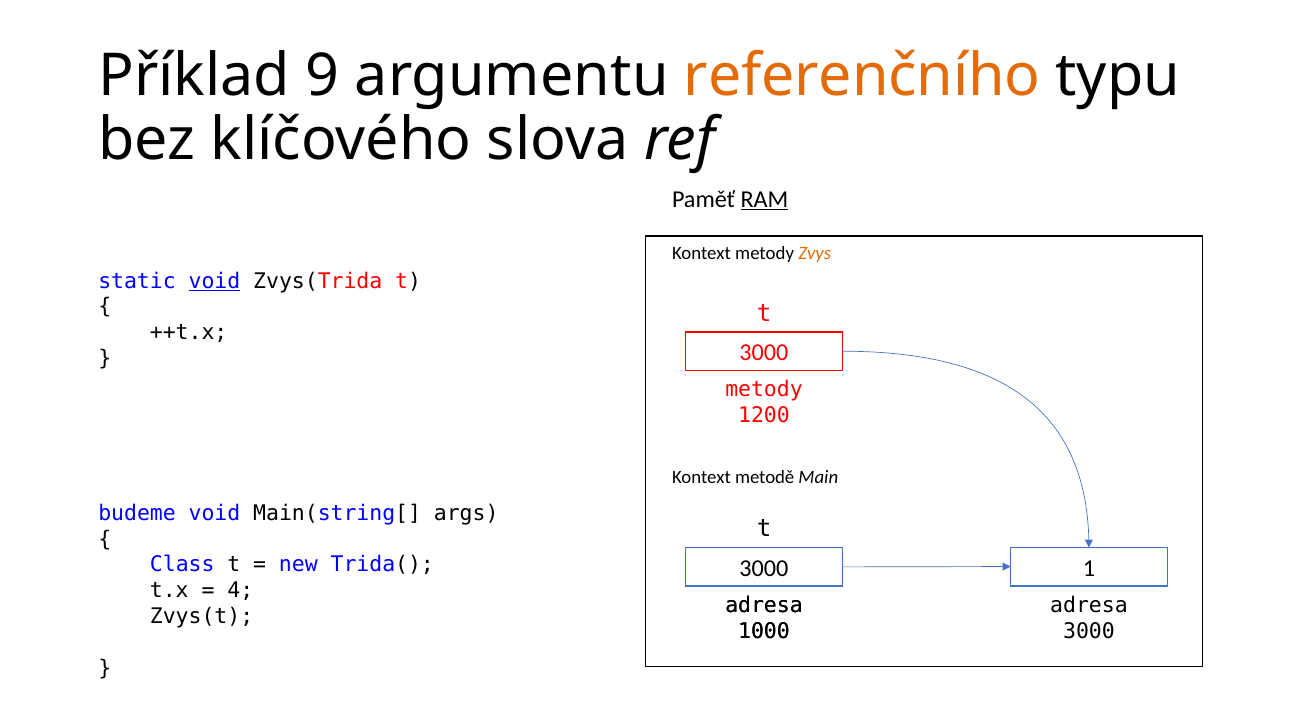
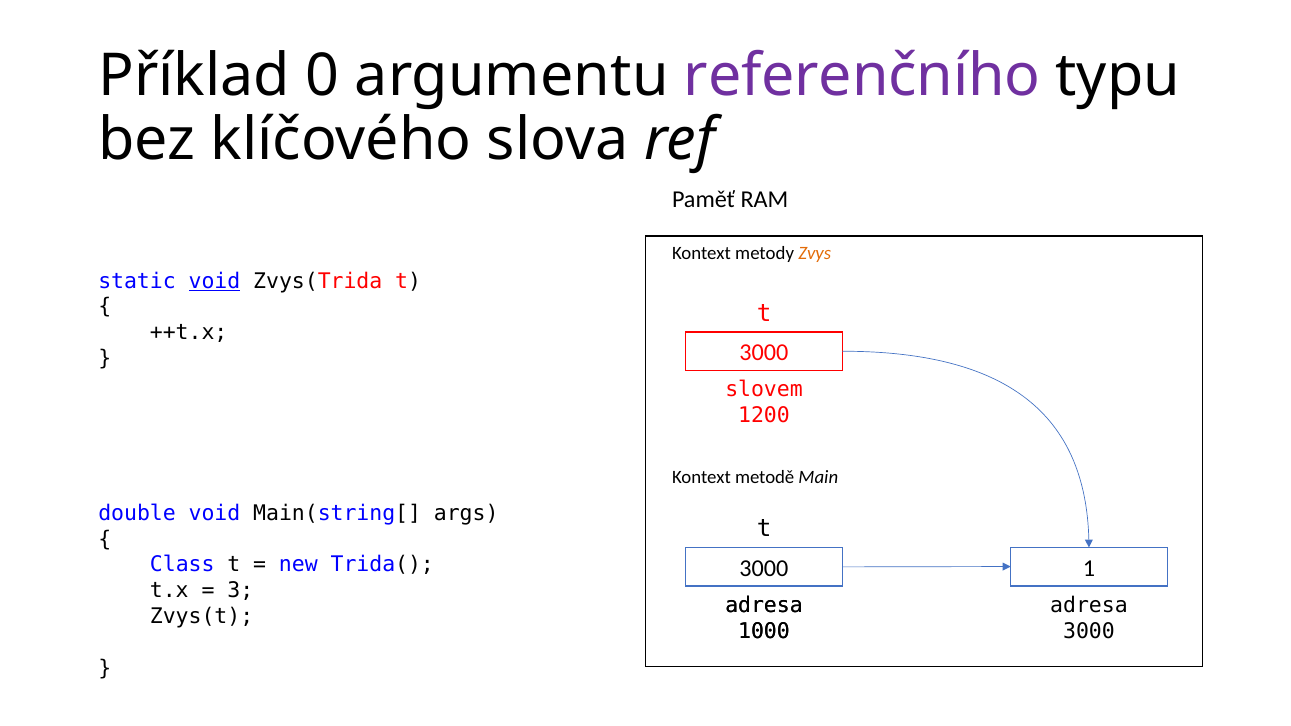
9: 9 -> 0 (322, 76)
referenčního colour: orange -> purple (862, 76)
RAM underline: present -> none (764, 199)
metody: metody -> slovem (764, 390)
budeme: budeme -> double (137, 513)
4: 4 -> 3 (240, 591)
